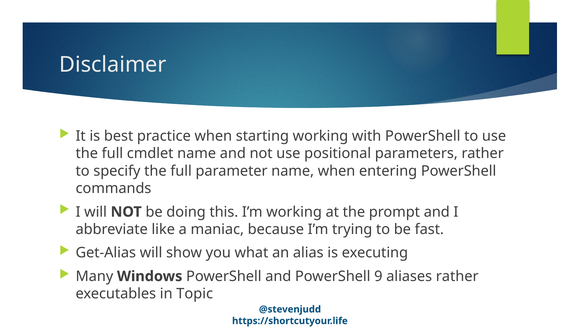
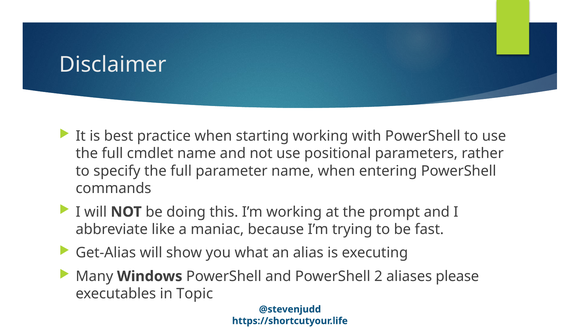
9: 9 -> 2 (378, 276)
aliases rather: rather -> please (457, 276)
